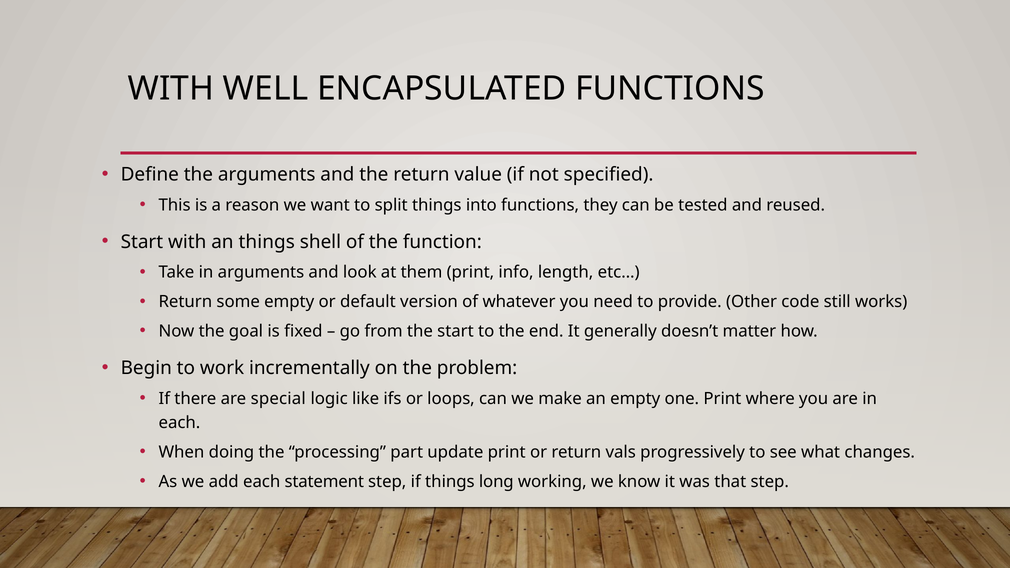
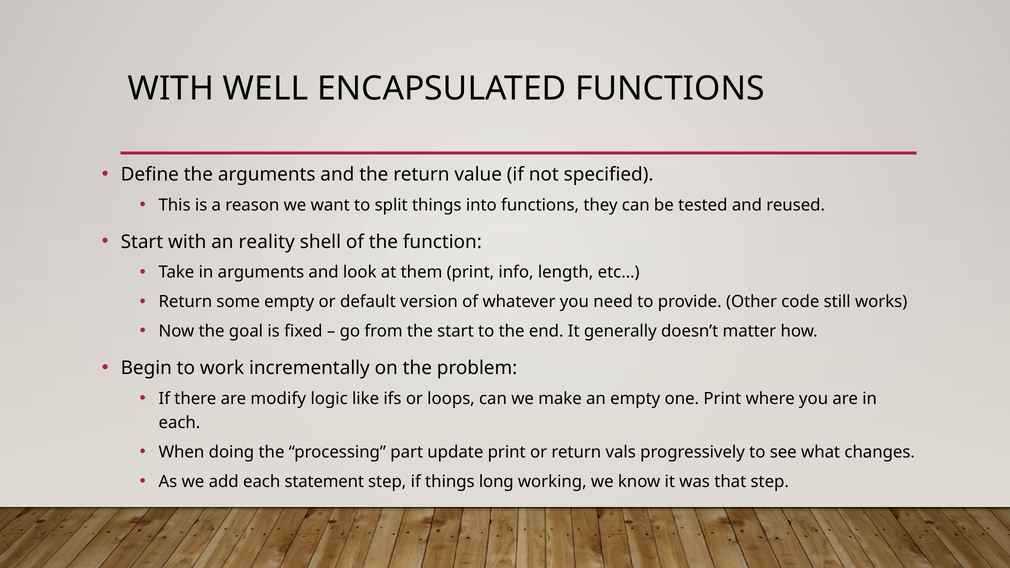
an things: things -> reality (267, 242)
special: special -> modify (278, 399)
